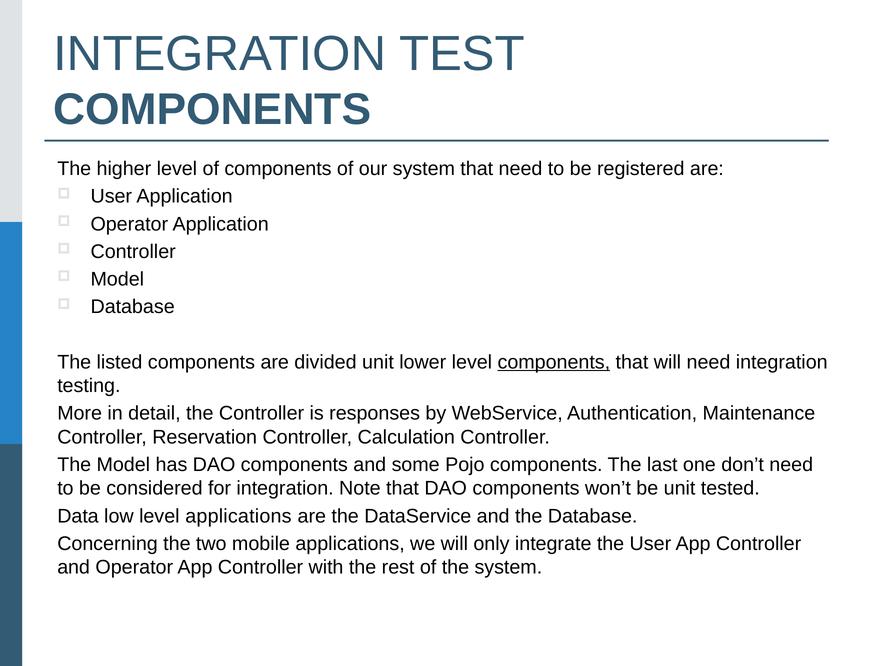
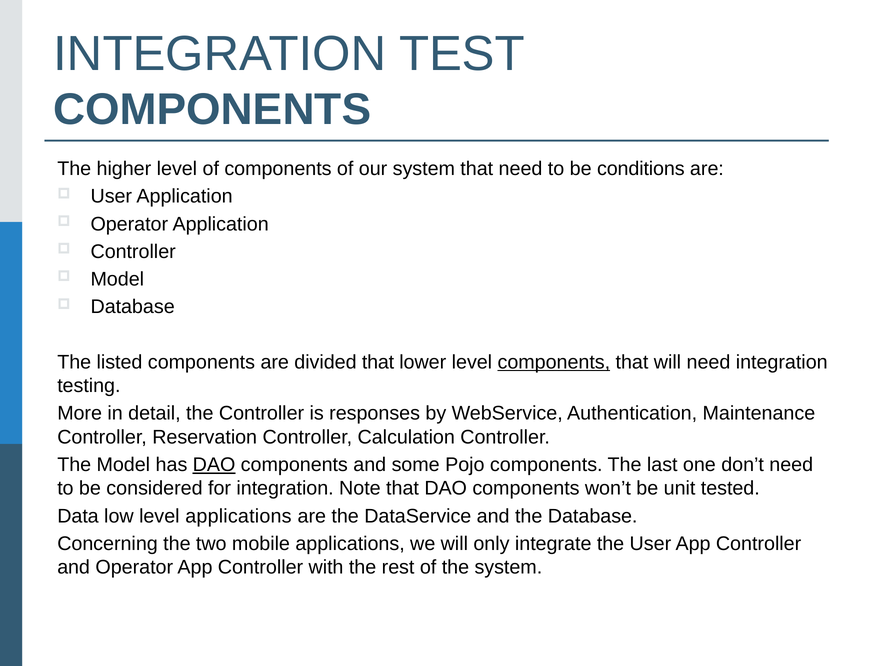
registered: registered -> conditions (641, 169)
divided unit: unit -> that (378, 362)
DAO underline: none -> present (214, 465)
